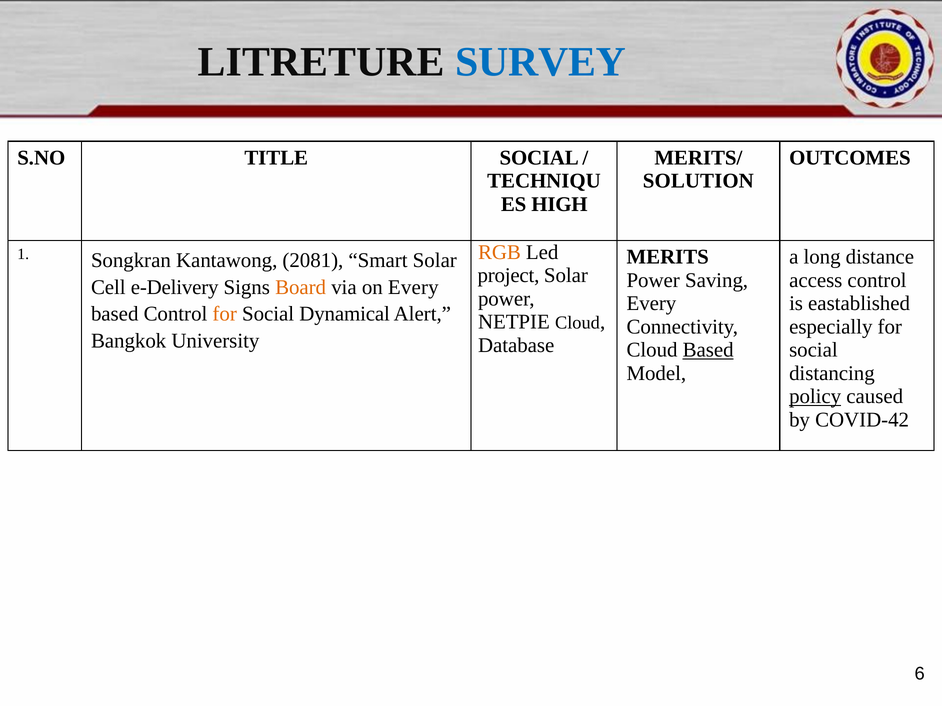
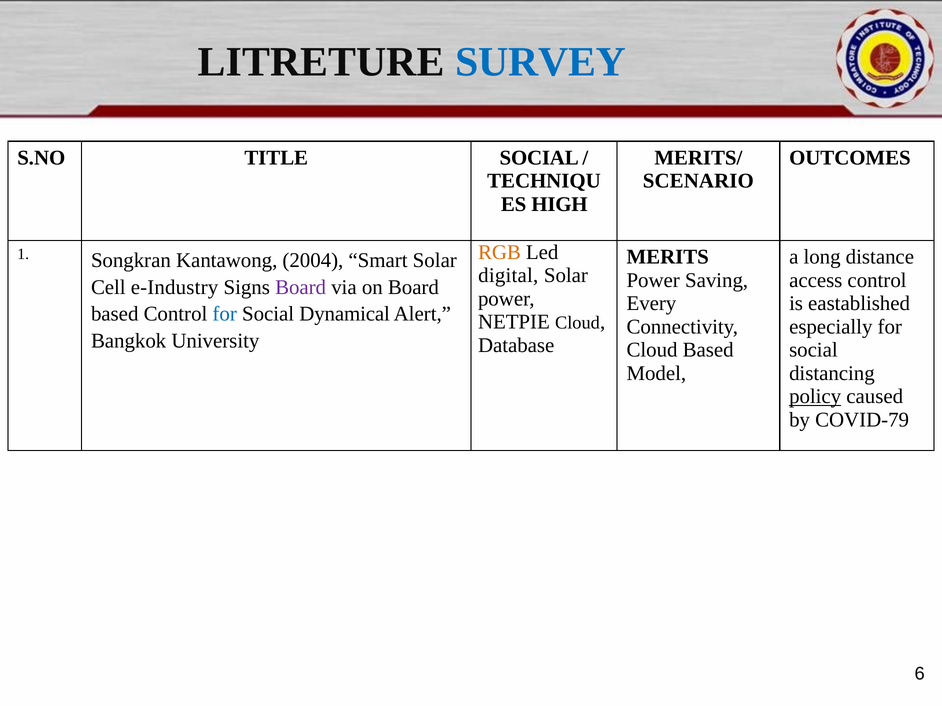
SOLUTION: SOLUTION -> SCENARIO (698, 181)
2081: 2081 -> 2004 (313, 261)
project: project -> digital (508, 276)
e-Delivery: e-Delivery -> e-Industry (175, 287)
Board colour: orange -> purple (301, 287)
on Every: Every -> Board (413, 287)
for colour: orange -> blue (225, 314)
Based underline: present -> none (708, 350)
COVID-42: COVID-42 -> COVID-79 (862, 420)
